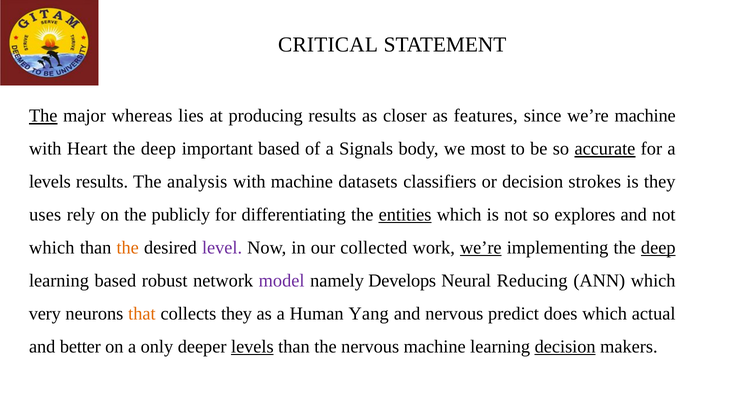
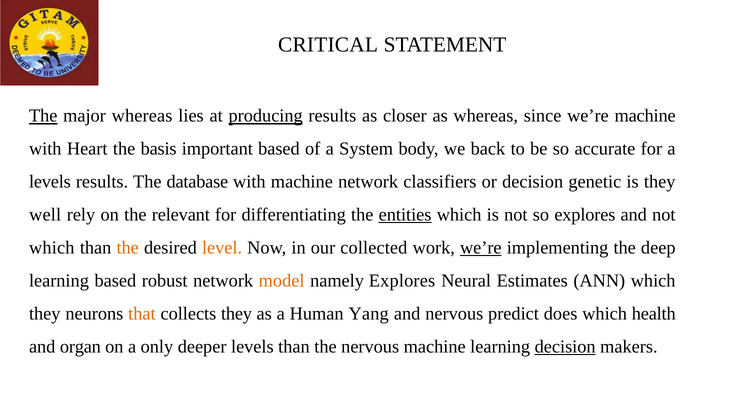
producing underline: none -> present (266, 116)
as features: features -> whereas (486, 116)
Heart the deep: deep -> basis (159, 149)
Signals: Signals -> System (366, 149)
most: most -> back (488, 149)
accurate underline: present -> none (605, 149)
analysis: analysis -> database (197, 182)
machine datasets: datasets -> network (368, 182)
strokes: strokes -> genetic (595, 182)
uses: uses -> well (45, 215)
publicly: publicly -> relevant (181, 215)
level colour: purple -> orange (222, 248)
deep underline: present -> none (658, 248)
model colour: purple -> orange (282, 281)
namely Develops: Develops -> Explores (402, 281)
Reducing: Reducing -> Estimates (532, 281)
very: very -> they (45, 313)
actual: actual -> health (654, 313)
better: better -> organ (80, 346)
levels underline: present -> none (252, 346)
